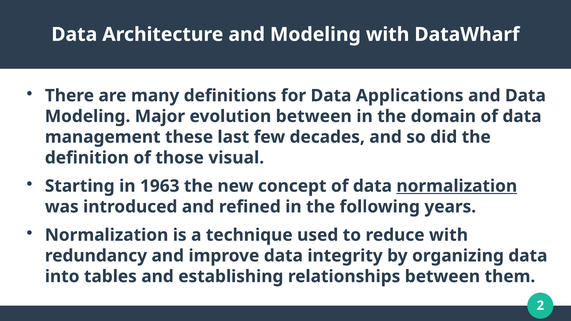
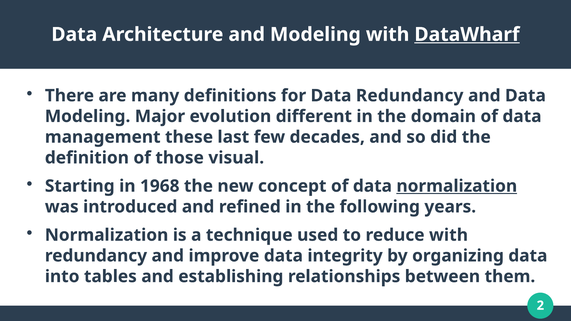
DataWharf underline: none -> present (467, 35)
Data Applications: Applications -> Redundancy (410, 96)
evolution between: between -> different (314, 116)
1963: 1963 -> 1968 (160, 186)
